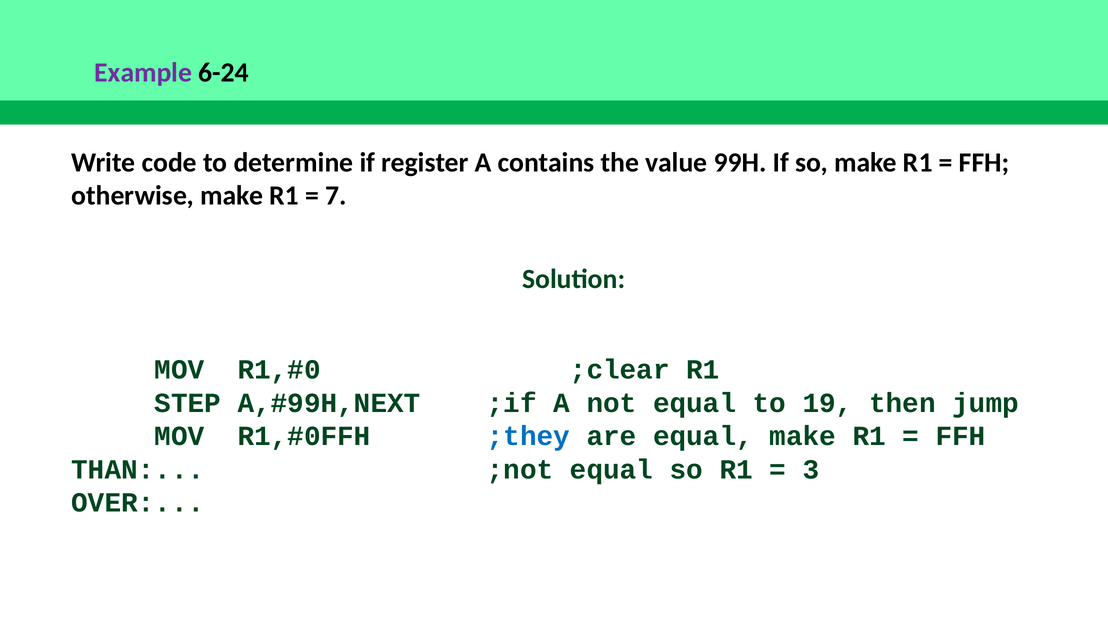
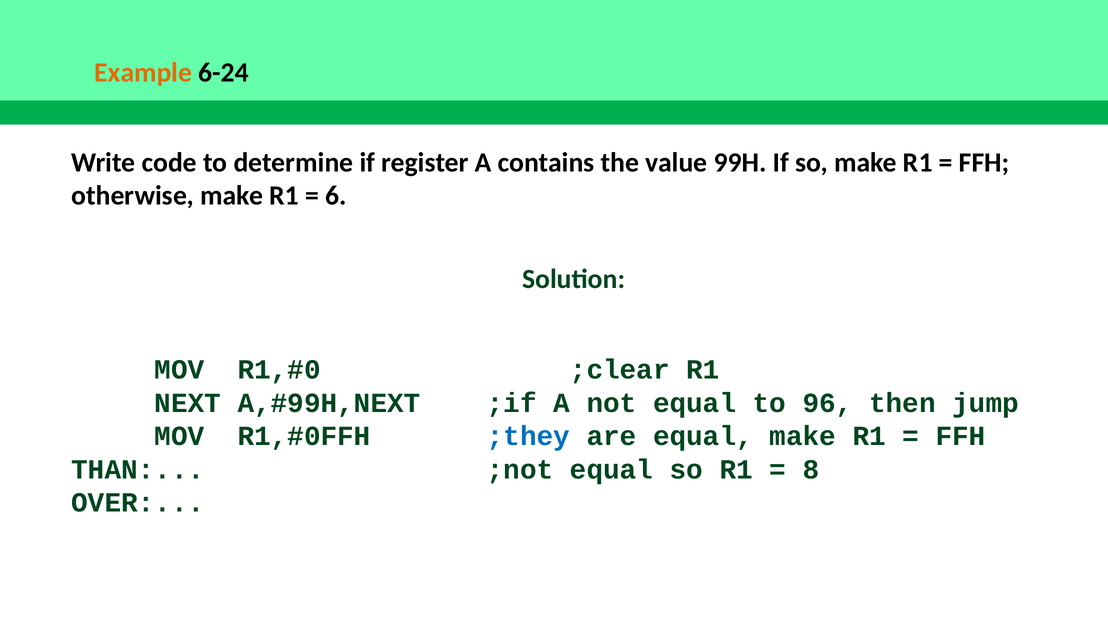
Example colour: purple -> orange (143, 73)
7: 7 -> 6 (336, 196)
STEP: STEP -> NEXT (188, 403)
19: 19 -> 96 (828, 403)
3: 3 -> 8 (811, 470)
